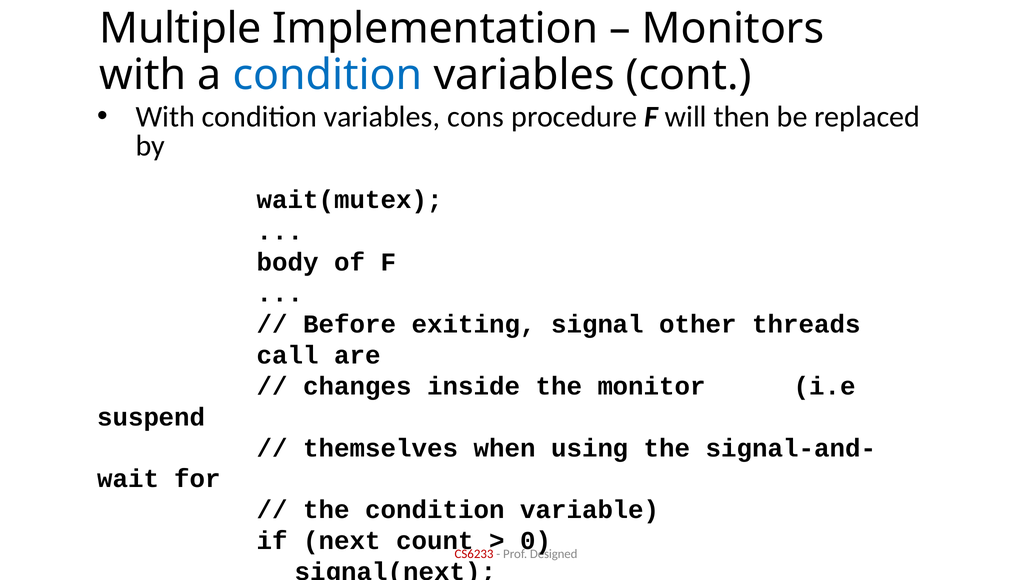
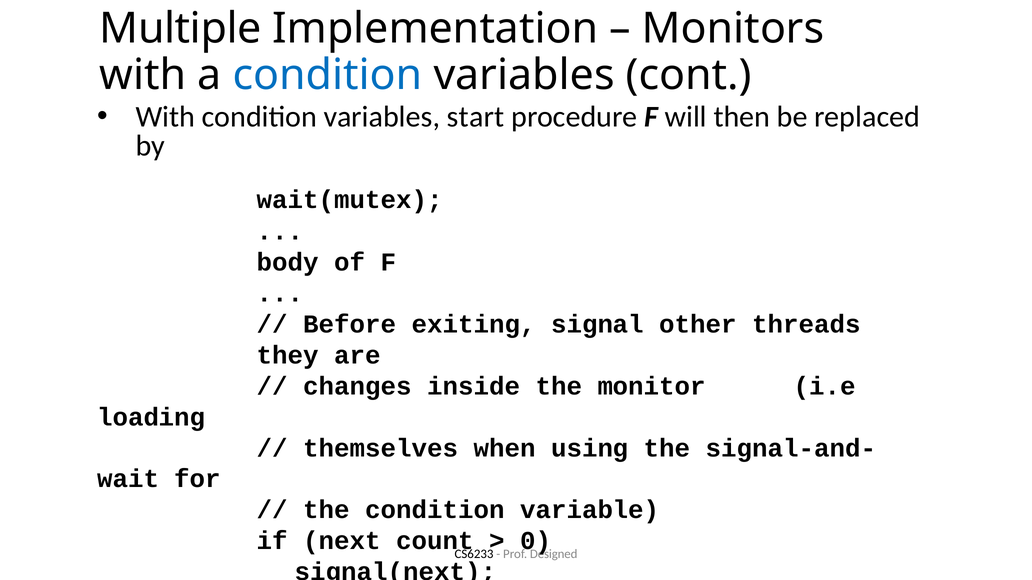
cons: cons -> start (476, 117)
call: call -> they (288, 356)
suspend: suspend -> loading (151, 417)
CS6233 colour: red -> black (474, 554)
